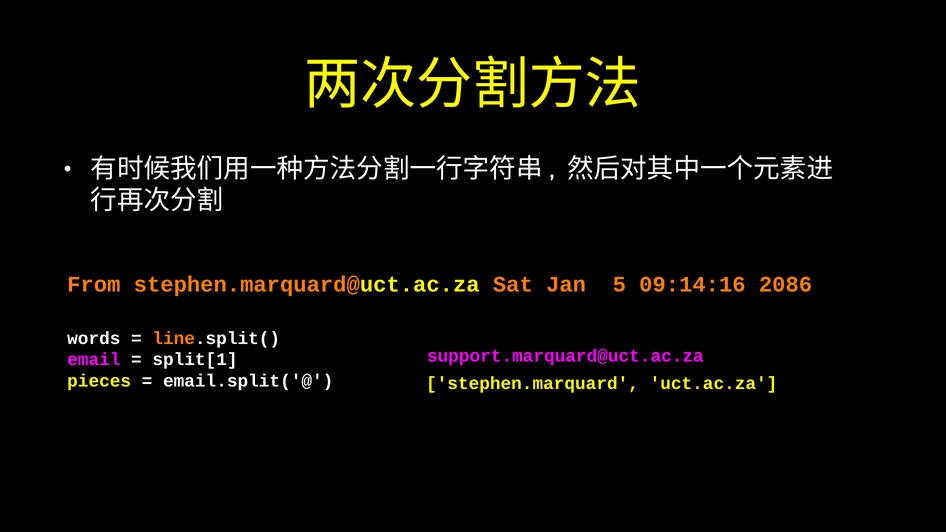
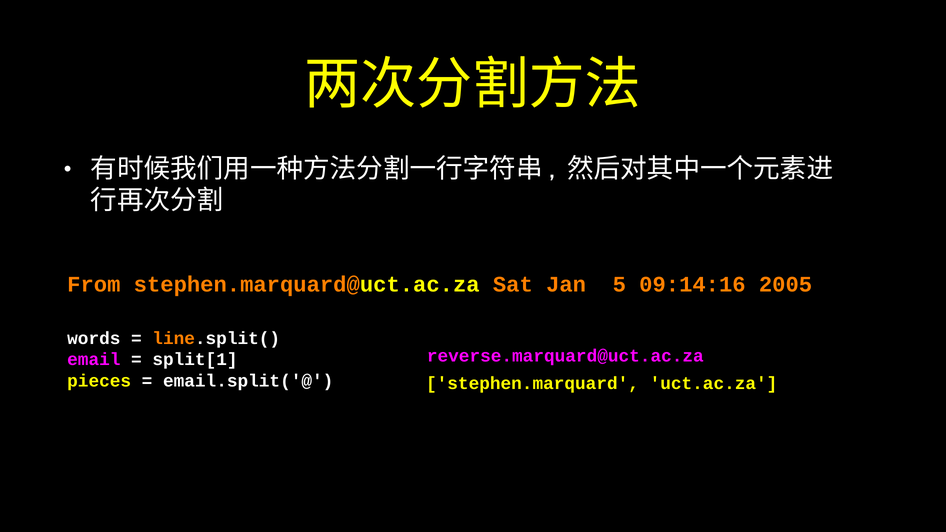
2086: 2086 -> 2005 (786, 285)
support.marquard@uct.ac.za: support.marquard@uct.ac.za -> reverse.marquard@uct.ac.za (565, 356)
